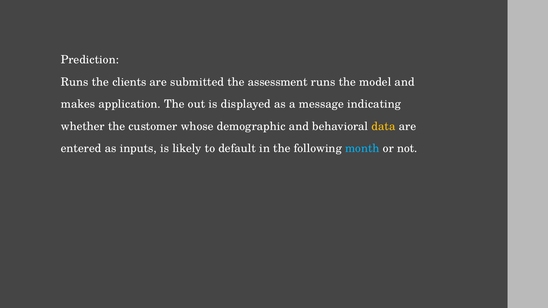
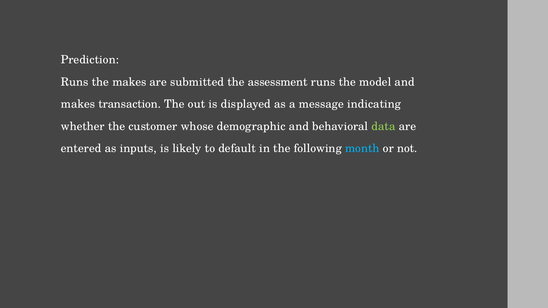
the clients: clients -> makes (129, 82)
application: application -> transaction (130, 104)
data colour: yellow -> light green (383, 126)
